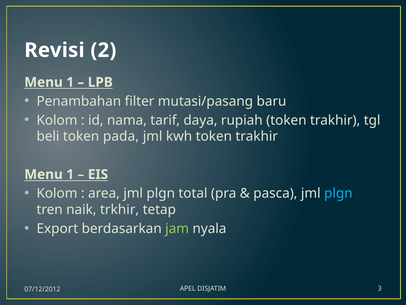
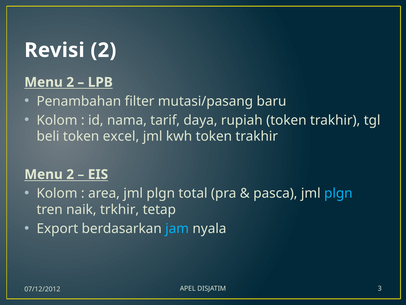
1: 1 -> 2 (70, 82)
pada: pada -> excel (121, 136)
1: 1 -> 2 (70, 174)
jam colour: light green -> light blue (177, 228)
